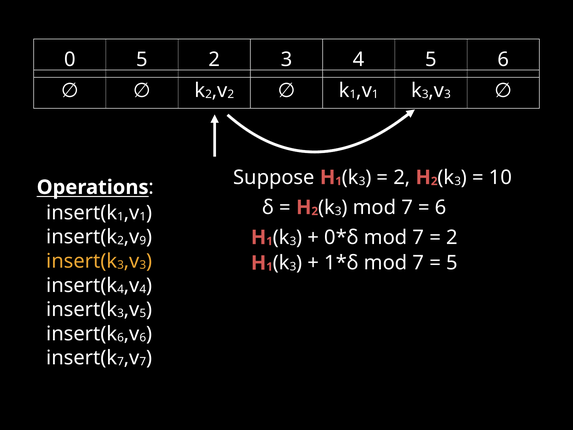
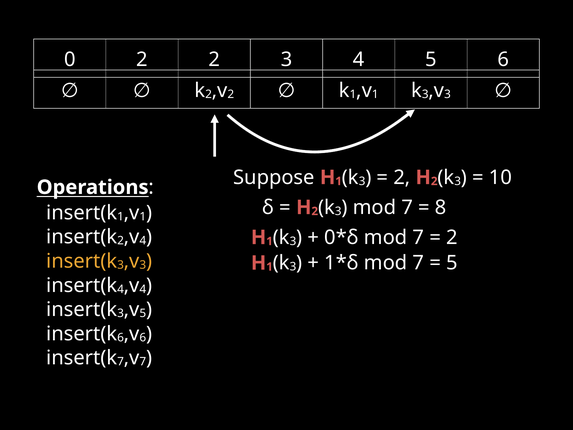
0 5: 5 -> 2 (142, 59)
6: 6 -> 8 (441, 207)
9: 9 -> 4 (143, 241)
